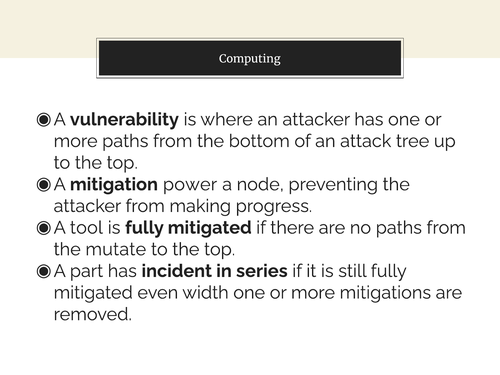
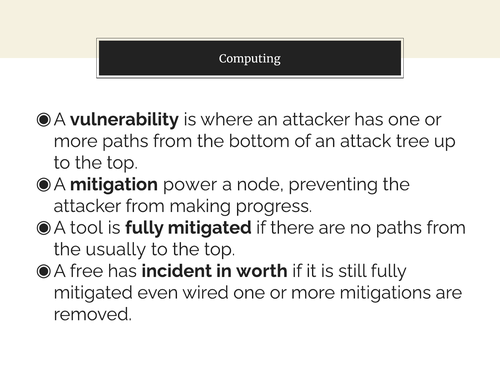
mutate: mutate -> usually (116, 249)
part: part -> free (87, 271)
series: series -> worth (262, 271)
width: width -> wired (206, 293)
